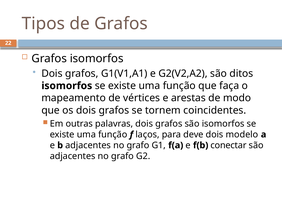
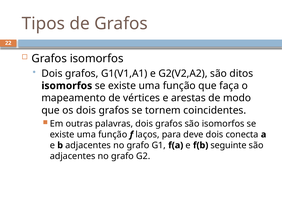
modelo: modelo -> conecta (242, 134)
conectar: conectar -> seguinte (229, 145)
